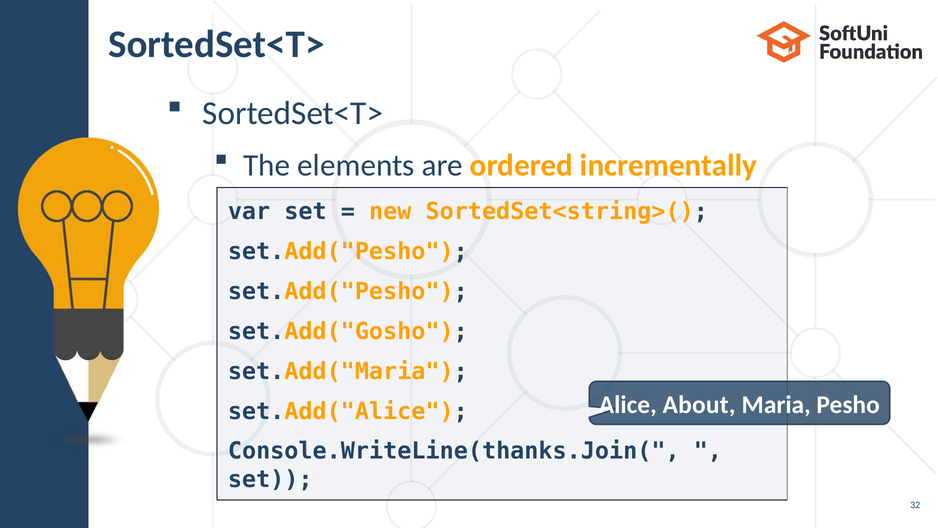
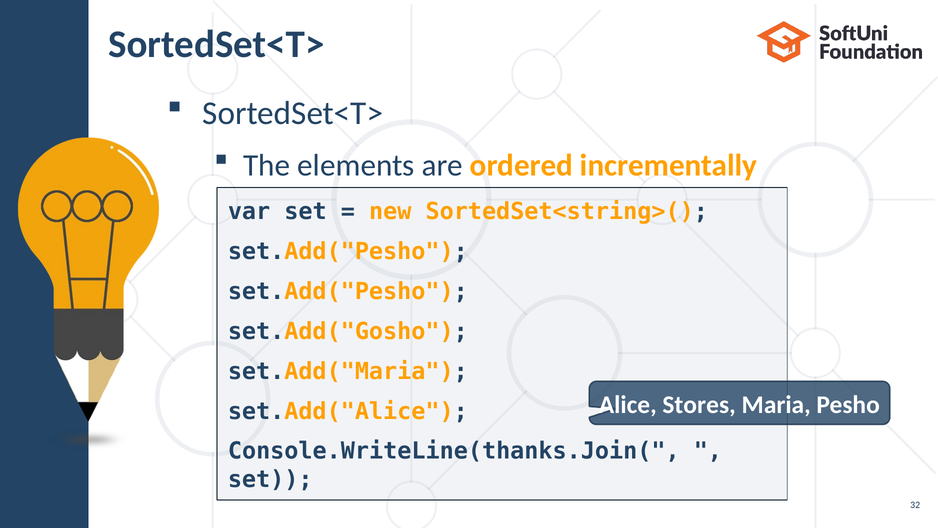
About: About -> Stores (699, 404)
